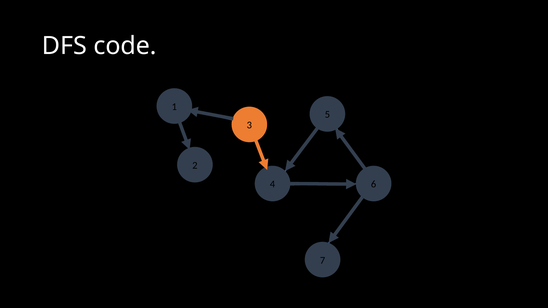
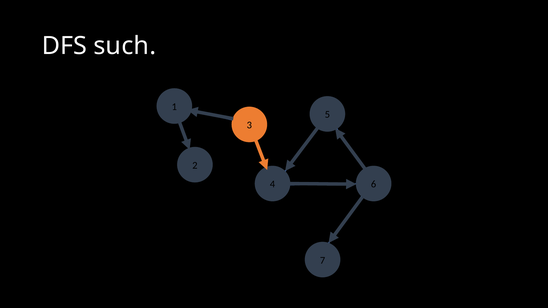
code: code -> such (125, 46)
